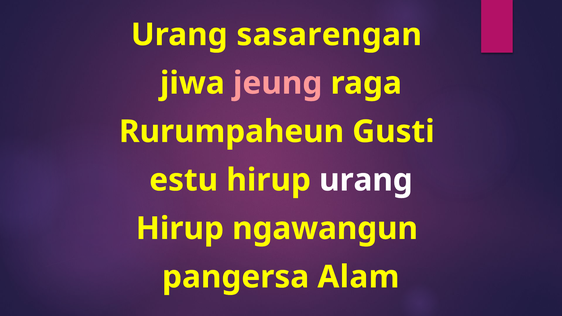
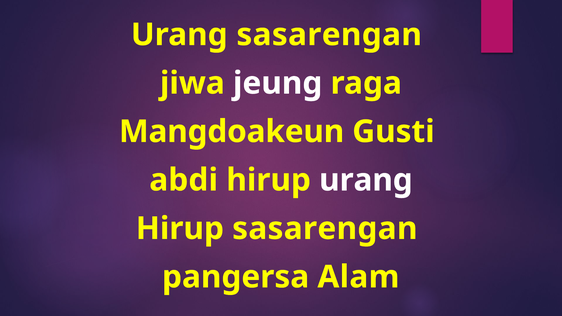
jeung colour: pink -> white (278, 83)
Rurumpaheun: Rurumpaheun -> Mangdoakeun (232, 132)
estu: estu -> abdi (184, 180)
Hirup ngawangun: ngawangun -> sasarengan (325, 229)
